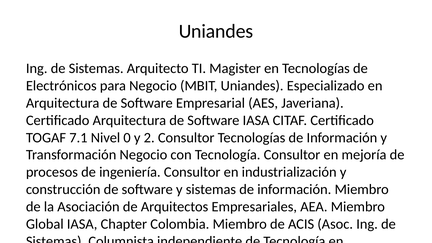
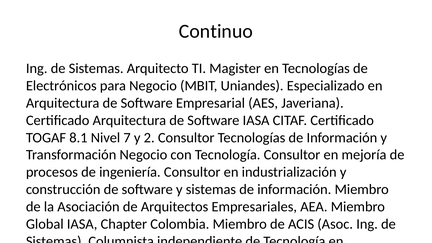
Uniandes: Uniandes -> Continuo (216, 31)
7.1: 7.1 -> 8.1 (78, 138)
0: 0 -> 7 (127, 138)
